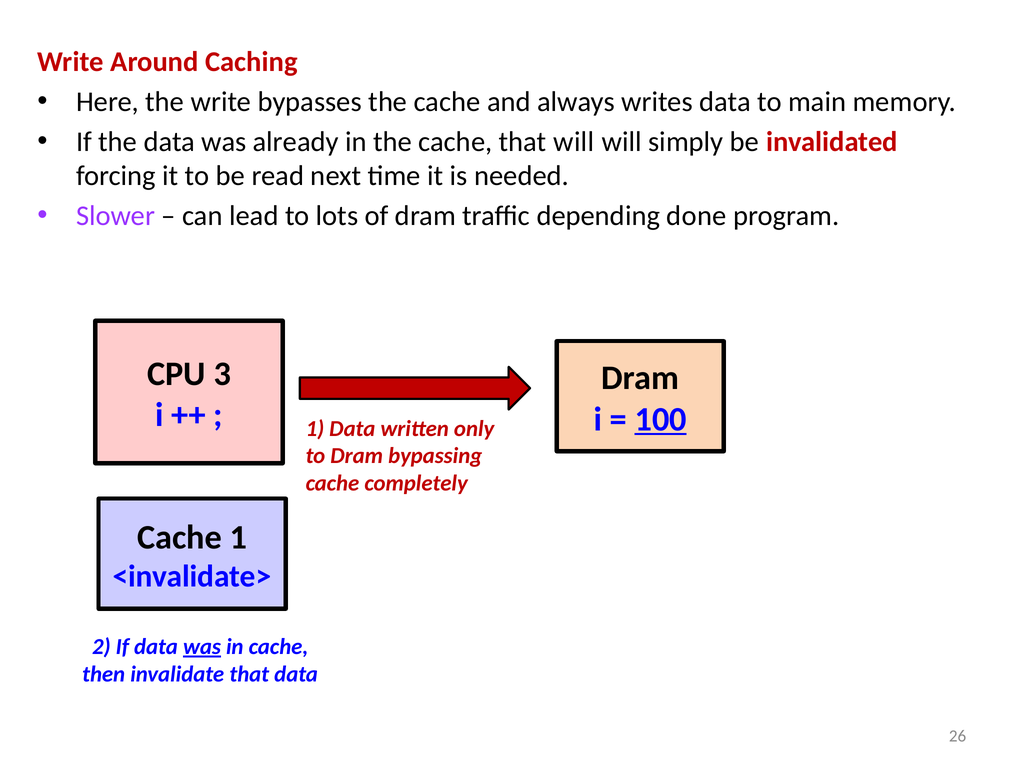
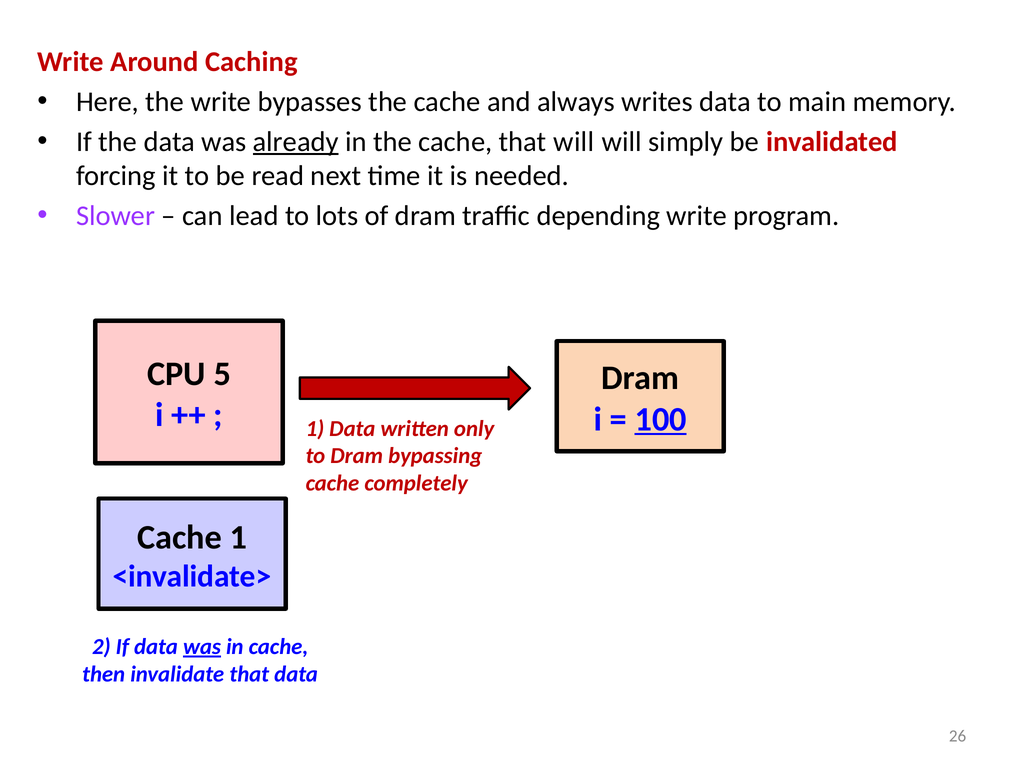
already underline: none -> present (296, 142)
depending done: done -> write (697, 216)
3: 3 -> 5 (222, 374)
